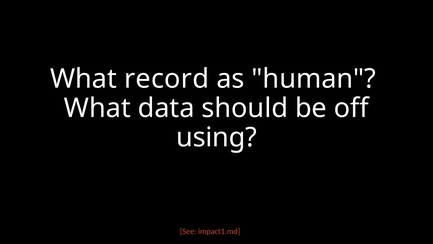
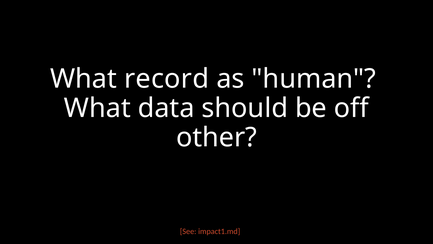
using: using -> other (217, 137)
